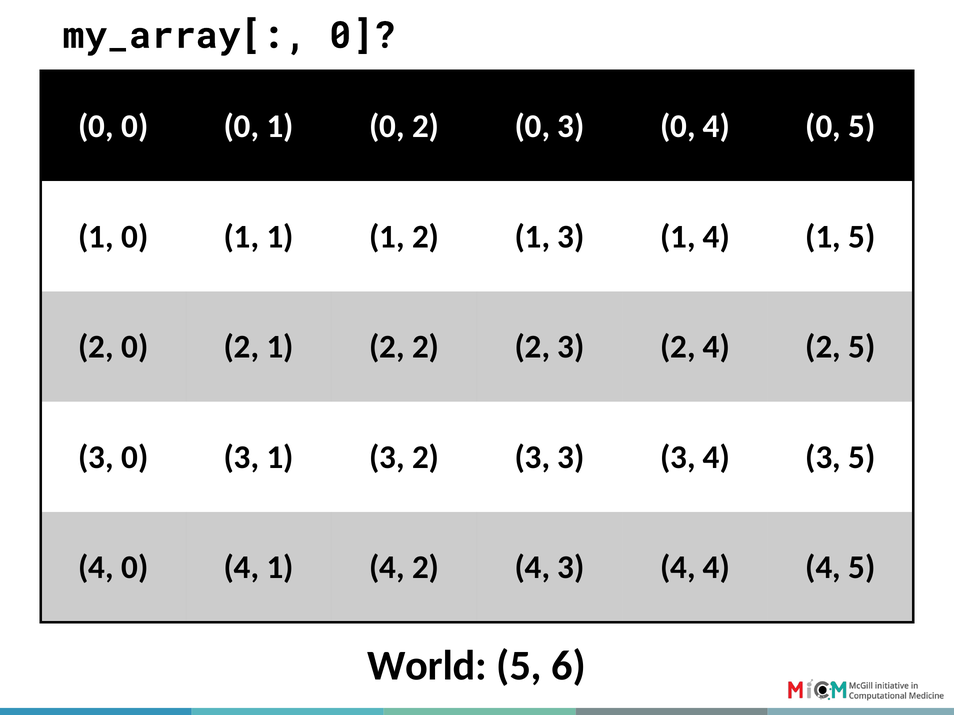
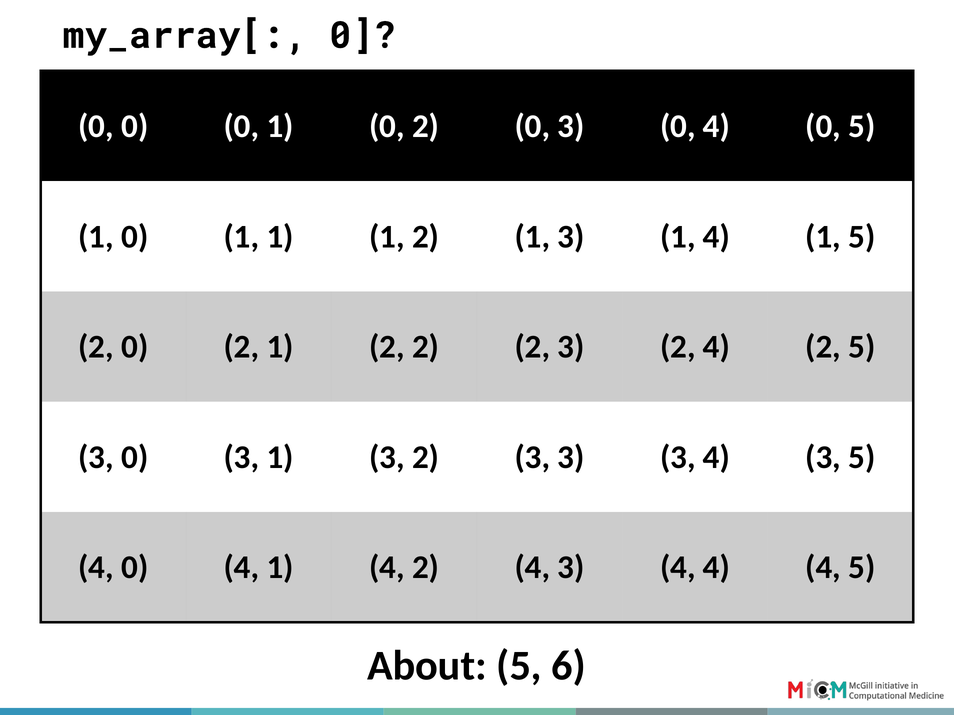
World: World -> About (427, 666)
